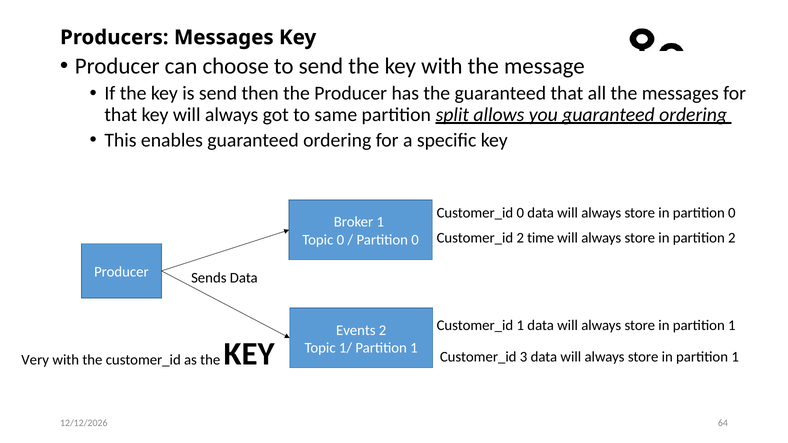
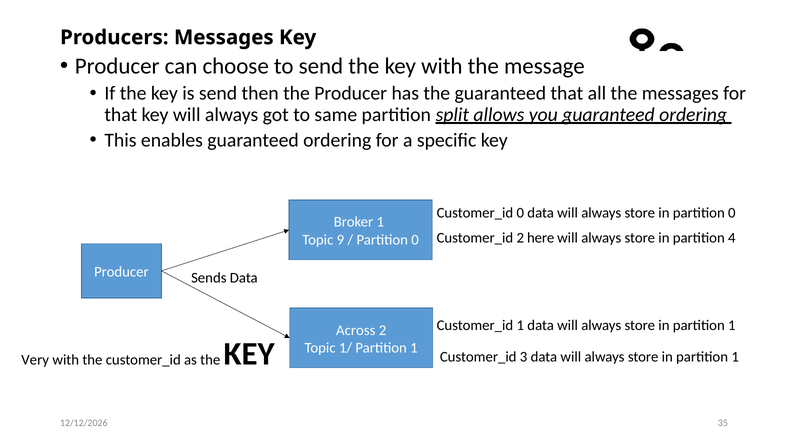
time: time -> here (541, 238)
partition 2: 2 -> 4 (732, 238)
Topic 0: 0 -> 9 (340, 240)
Events: Events -> Across (356, 330)
64: 64 -> 35 (723, 423)
